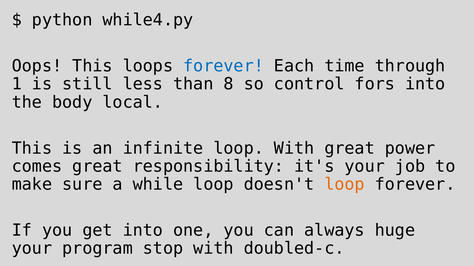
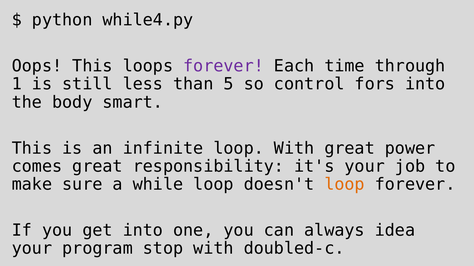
forever colour: blue -> purple (224, 66)
8: 8 -> 5 (229, 84)
local: local -> smart (133, 102)
huge: huge -> idea (395, 231)
